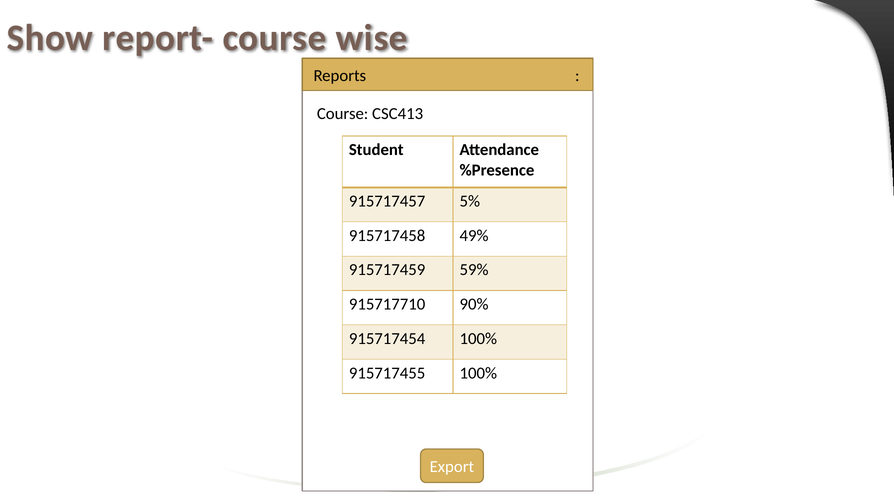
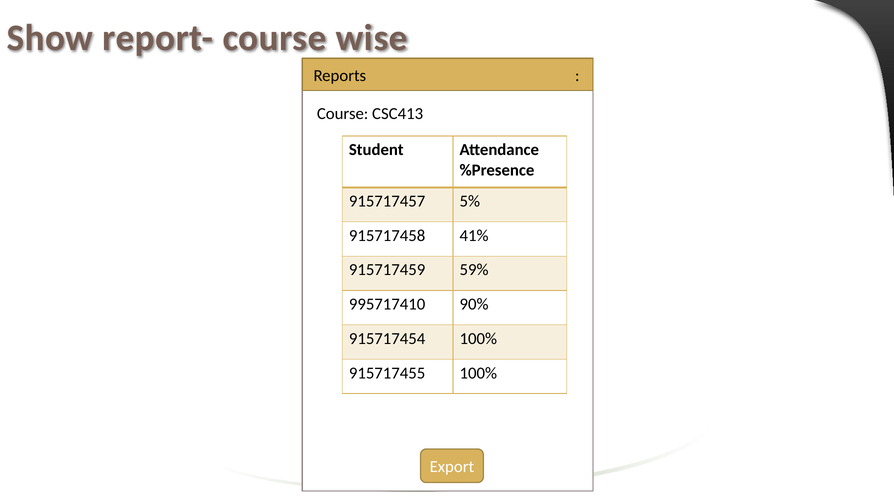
49%: 49% -> 41% (474, 236)
915717710: 915717710 -> 995717410 (387, 304)
